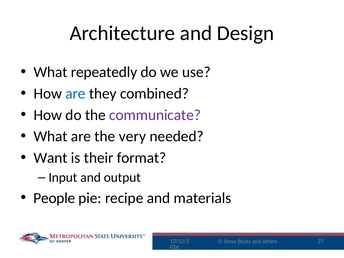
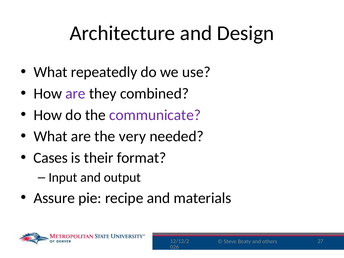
are colour: blue -> purple (76, 94)
Want: Want -> Cases (51, 158)
People: People -> Assure (54, 198)
